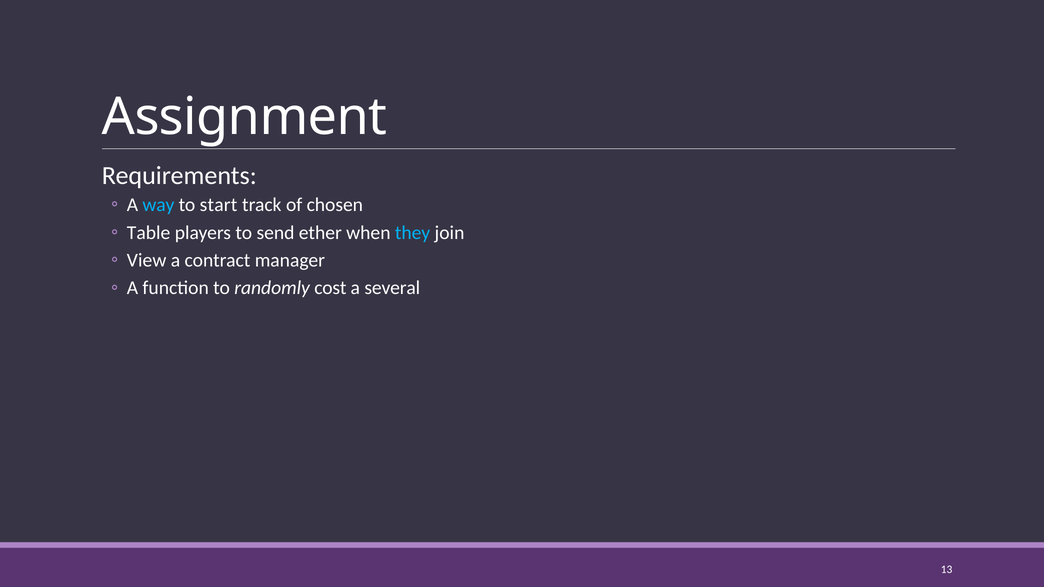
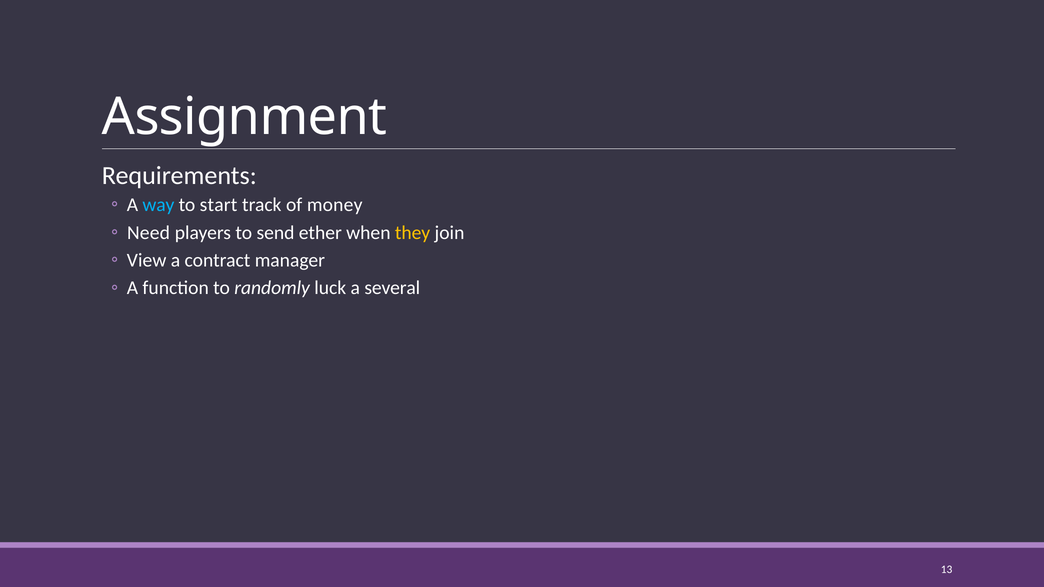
chosen: chosen -> money (335, 205)
Table: Table -> Need (149, 233)
they colour: light blue -> yellow (413, 233)
cost: cost -> luck (330, 288)
